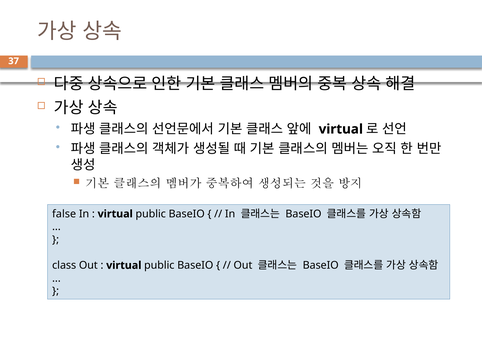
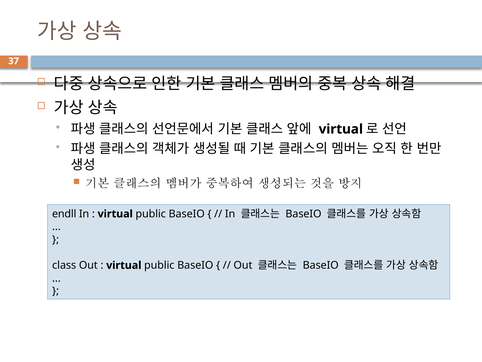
false: false -> endll (64, 214)
